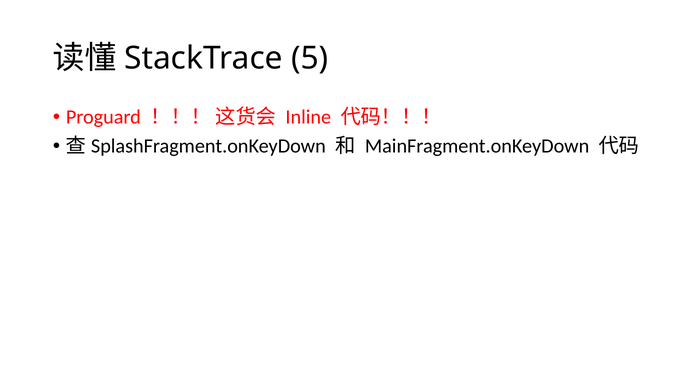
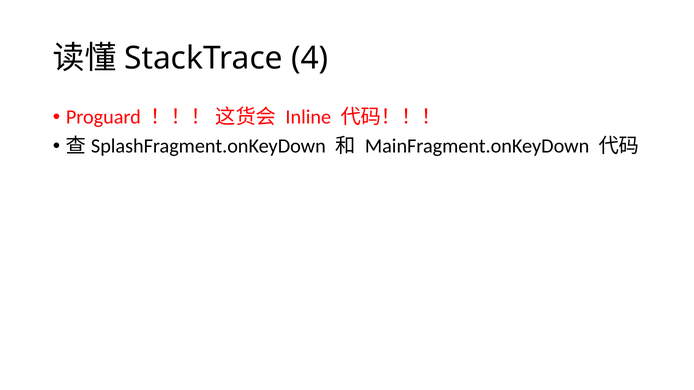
5: 5 -> 4 (310, 58)
